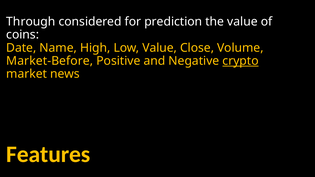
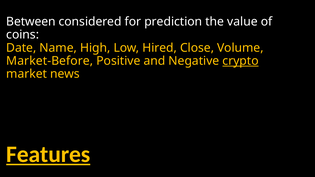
Through: Through -> Between (31, 22)
Low Value: Value -> Hired (160, 48)
Features underline: none -> present (48, 154)
